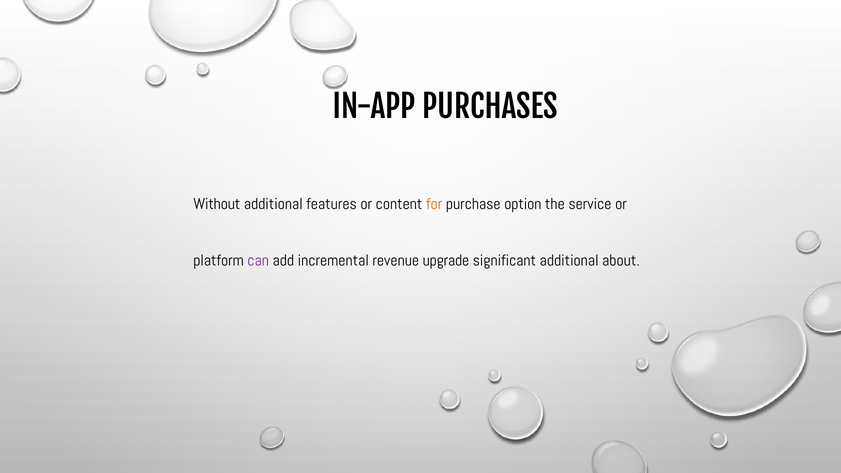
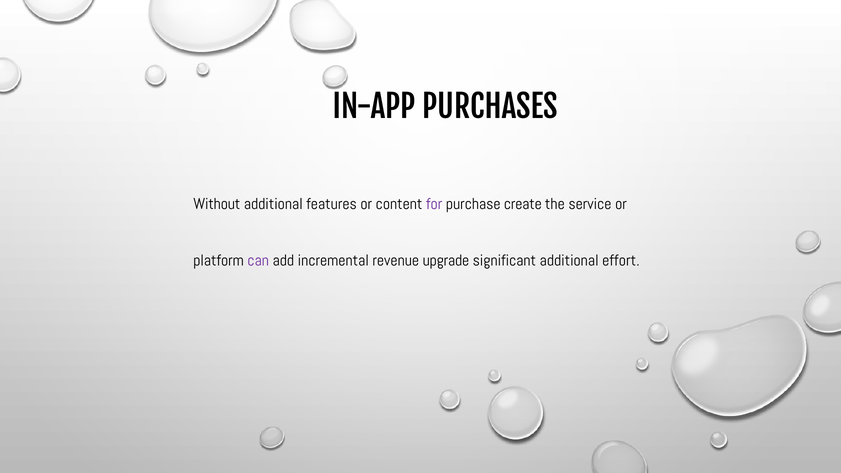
for colour: orange -> purple (434, 204)
option: option -> create (523, 204)
about: about -> effort (621, 261)
